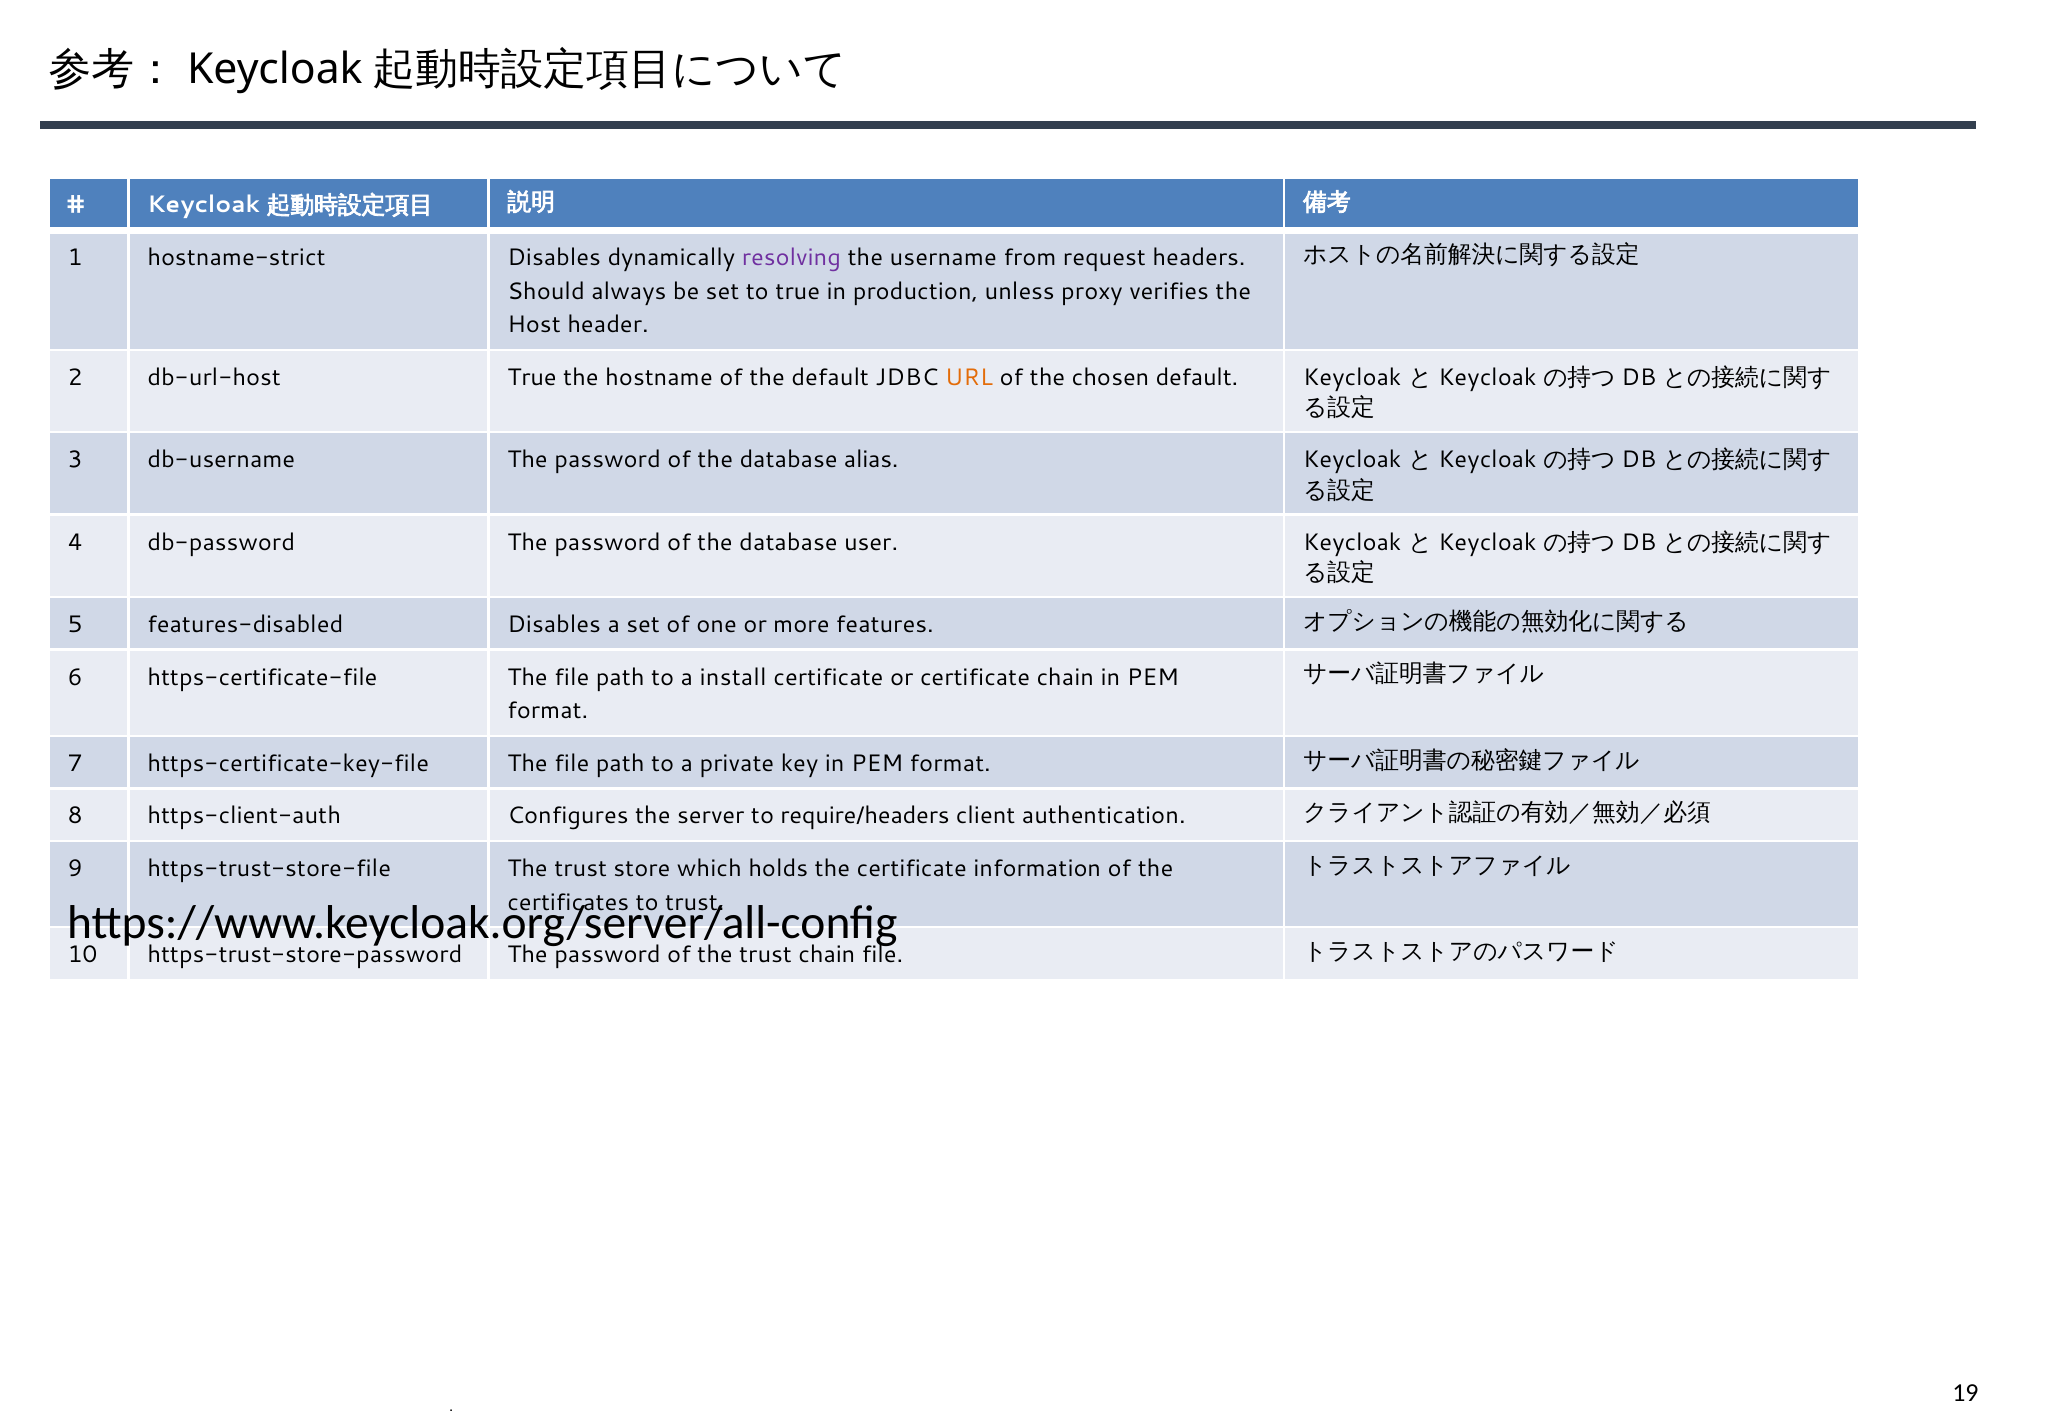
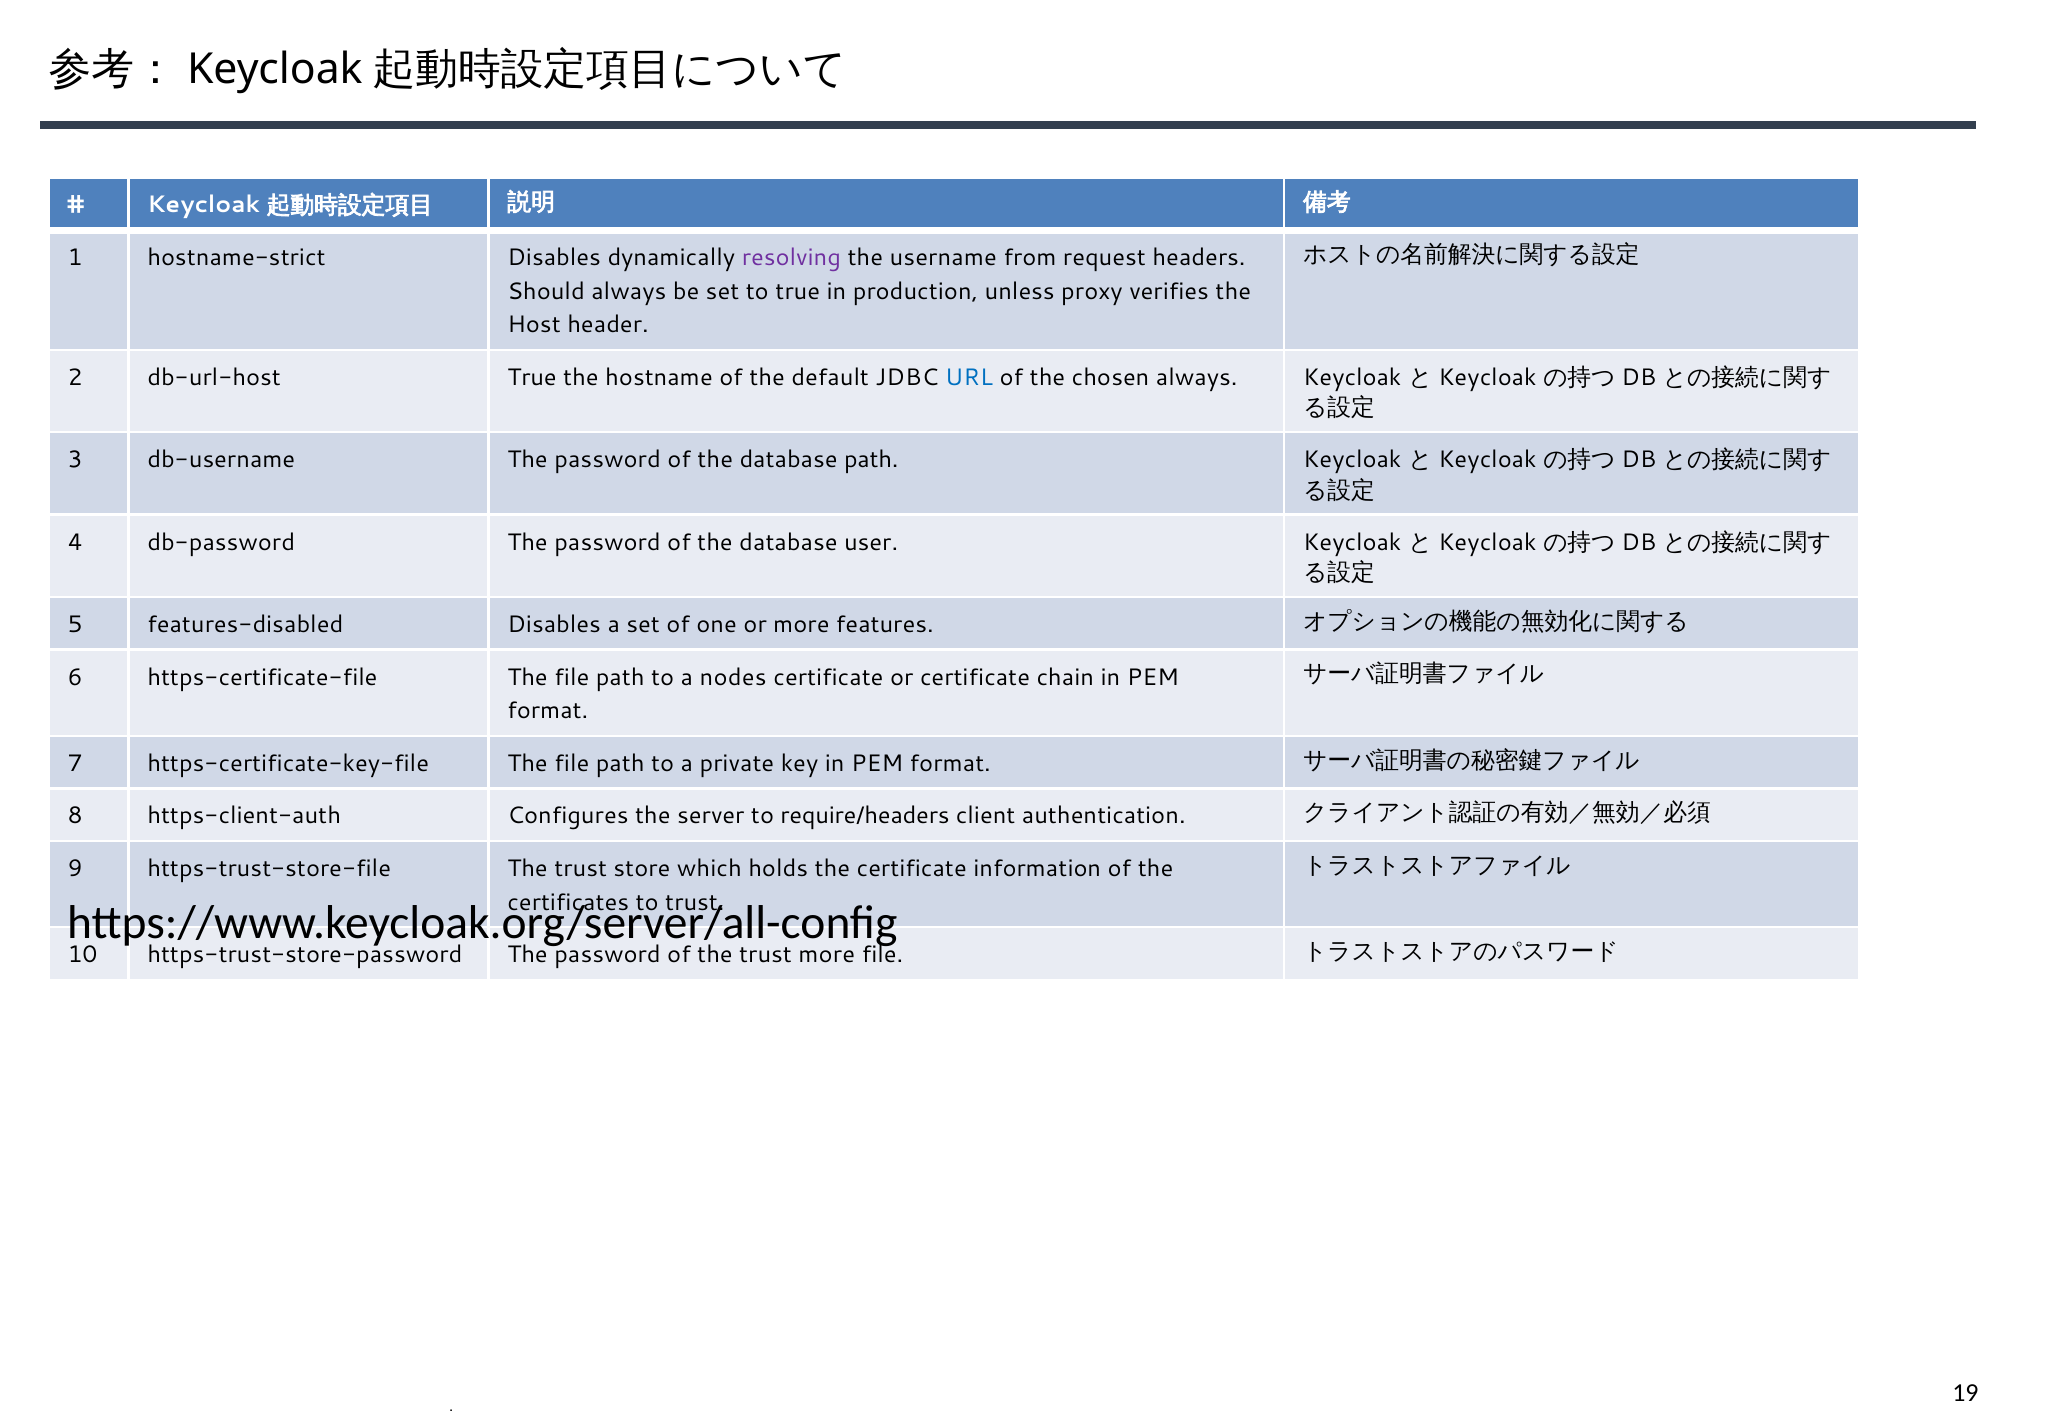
URL colour: orange -> blue (969, 377)
chosen default: default -> always (1197, 377)
database alias: alias -> path (871, 460)
install: install -> nodes (733, 677)
trust chain: chain -> more (827, 955)
